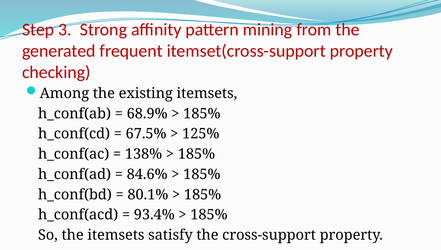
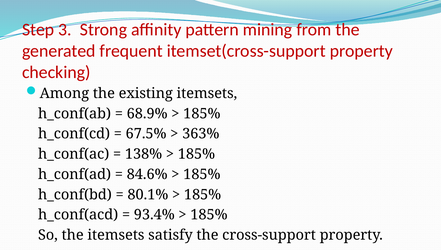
125%: 125% -> 363% (201, 134)
